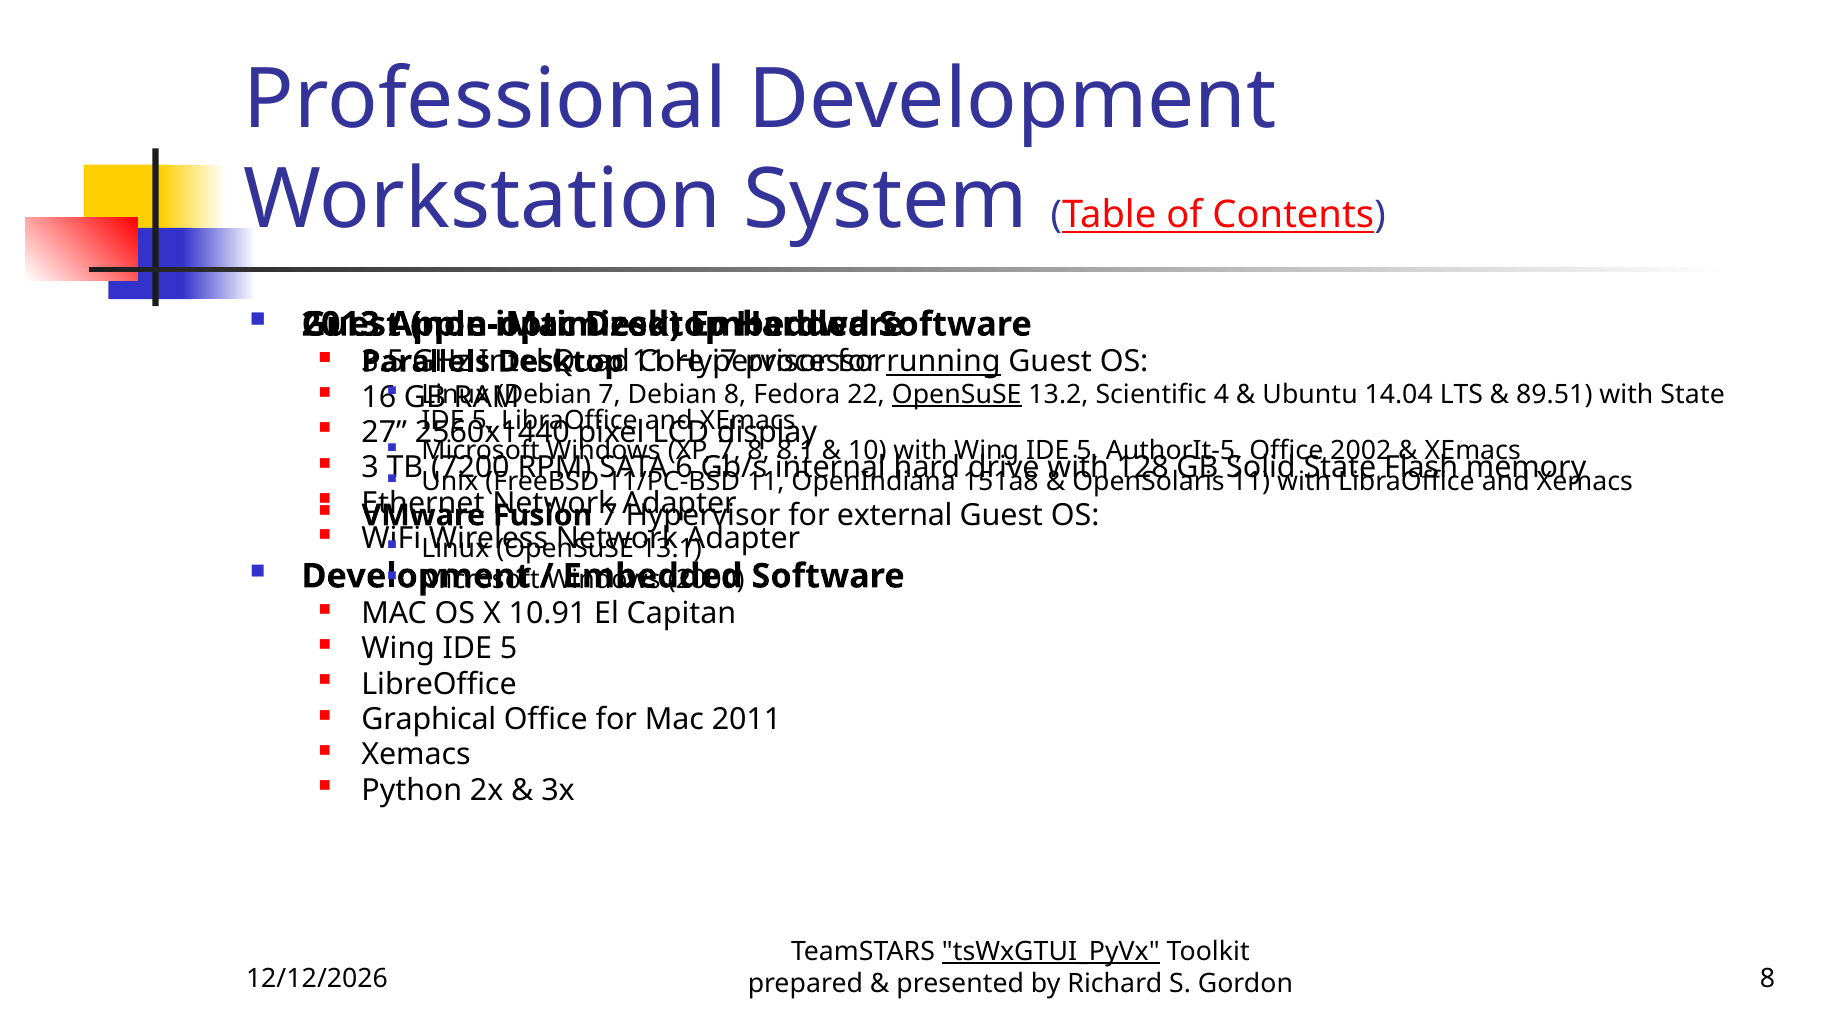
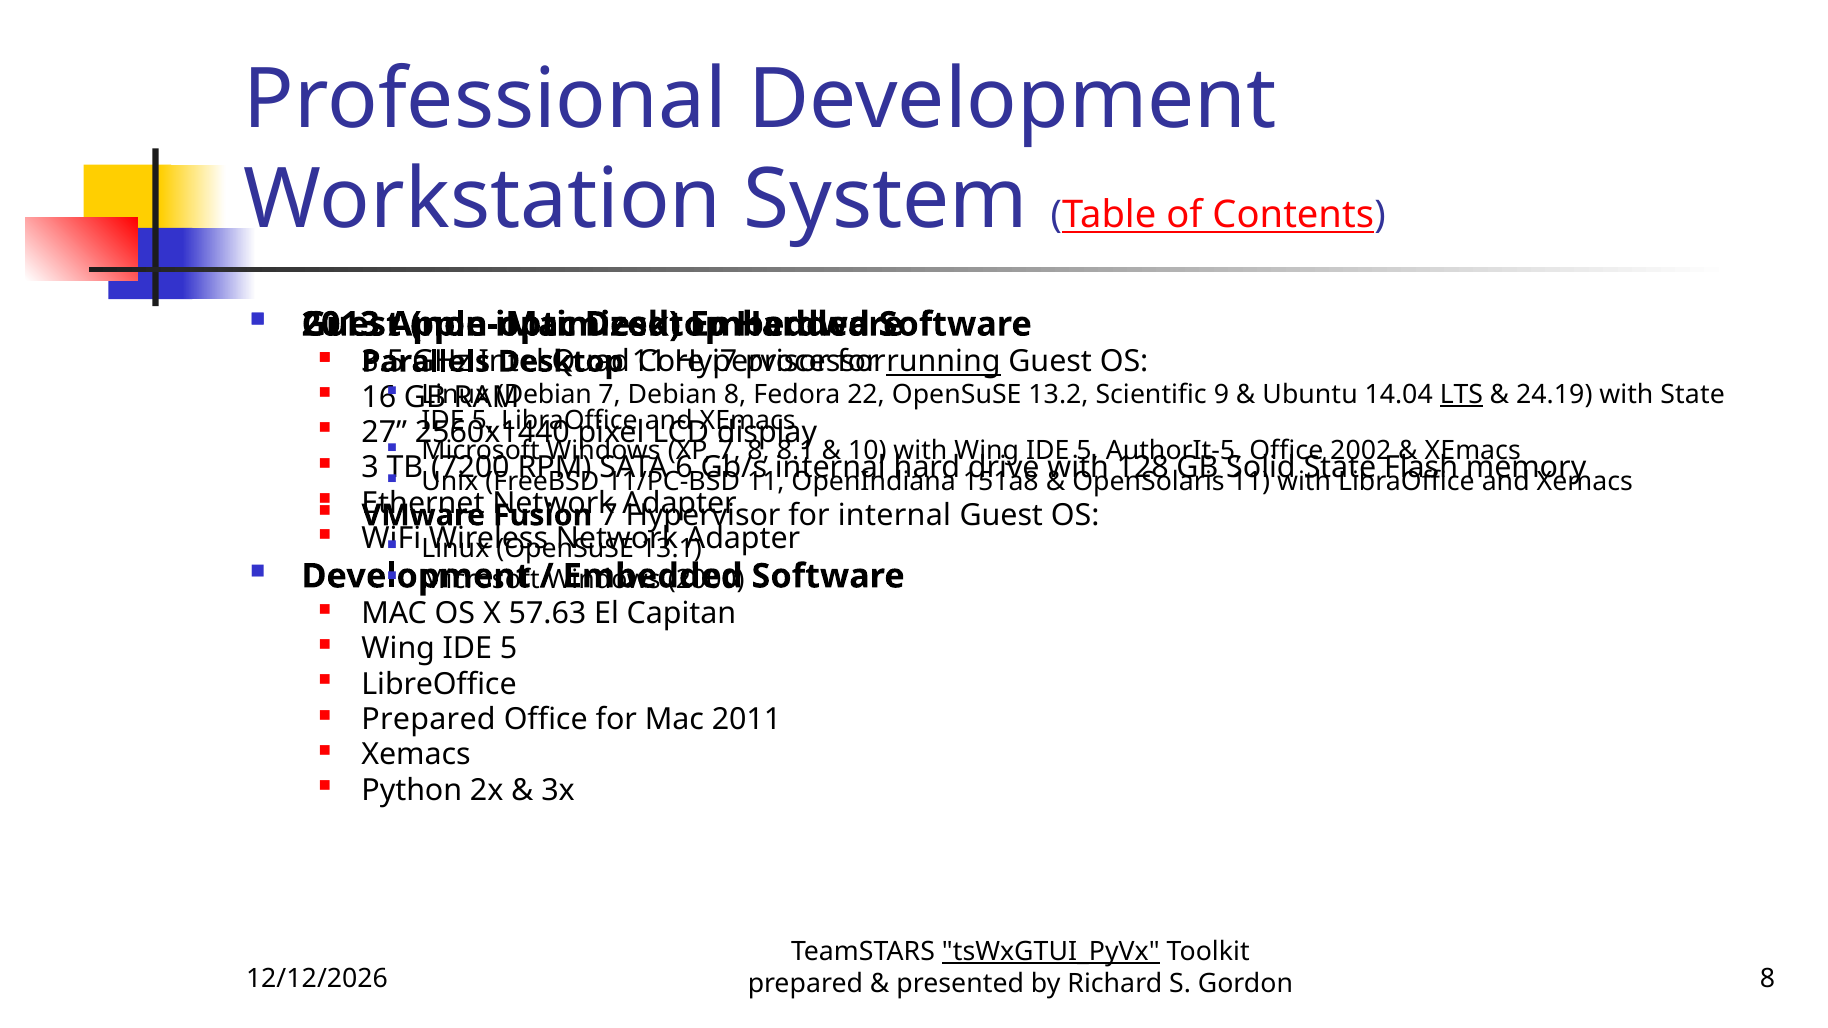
OpenSuSE underline: present -> none (957, 395)
4: 4 -> 9 (1221, 395)
LTS underline: none -> present (1461, 395)
89.51: 89.51 -> 24.19 (1554, 395)
for external: external -> internal (894, 515)
10.91: 10.91 -> 57.63 (548, 614)
Graphical: Graphical -> Prepared (429, 720)
